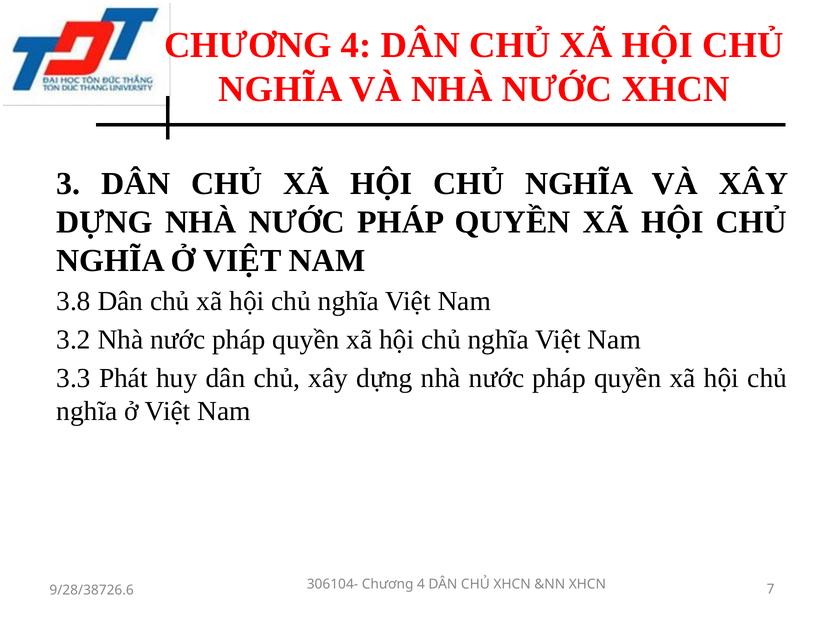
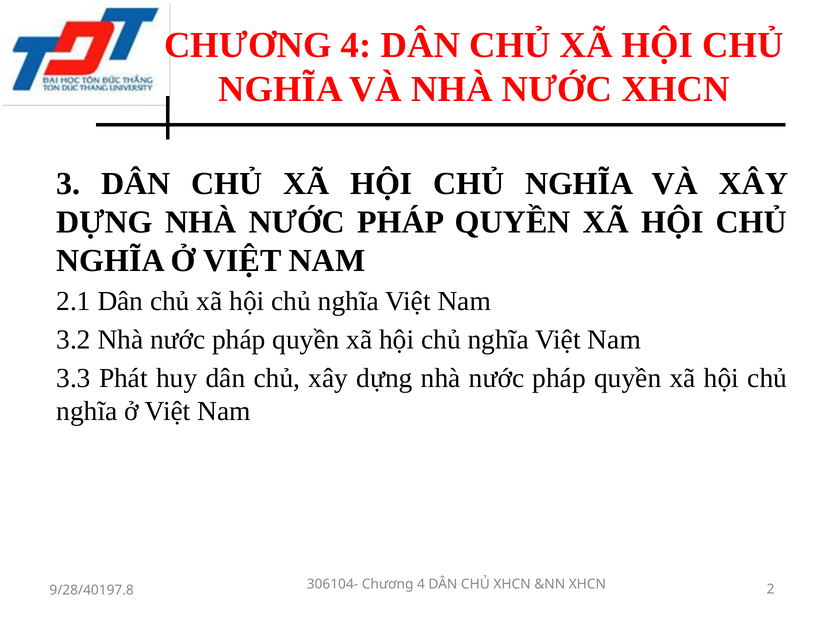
3.8: 3.8 -> 2.1 (73, 301)
9/28/38726.6: 9/28/38726.6 -> 9/28/40197.8 (92, 590)
7: 7 -> 2 (771, 589)
